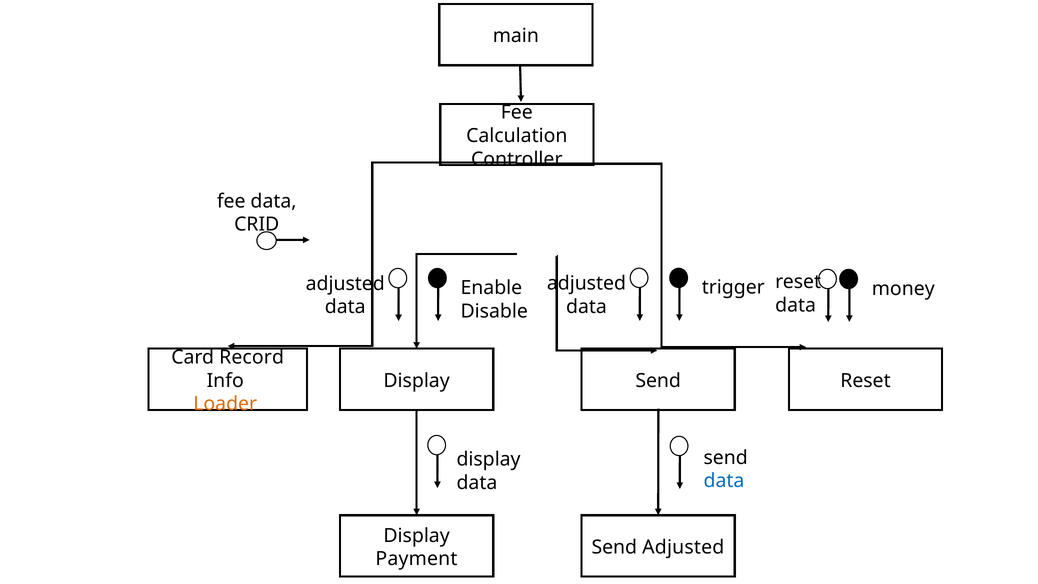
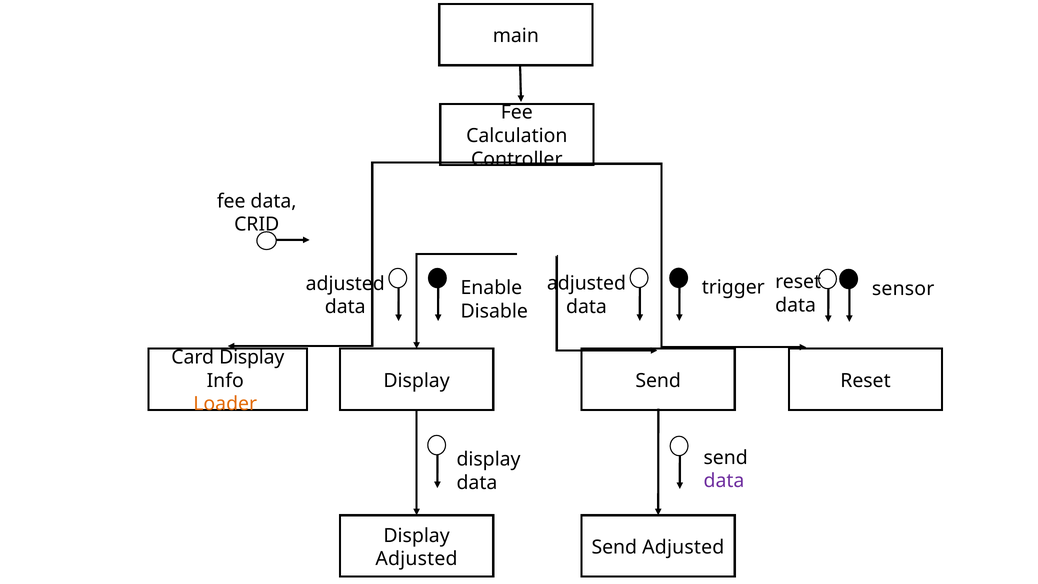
money: money -> sensor (903, 289)
Card Record: Record -> Display (252, 357)
data colour: blue -> purple (724, 481)
Payment: Payment -> Adjusted (416, 559)
